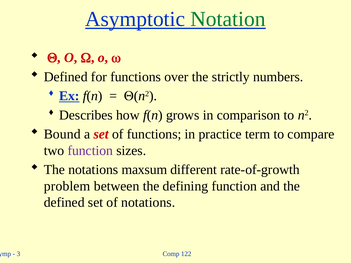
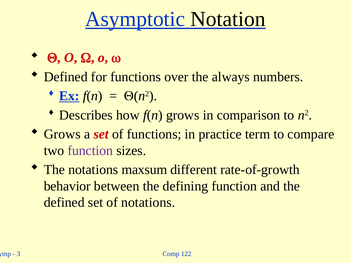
Notation colour: green -> black (228, 19)
strictly: strictly -> always (231, 77)
Bound: Bound -> Grows (62, 134)
problem: problem -> behavior (67, 186)
